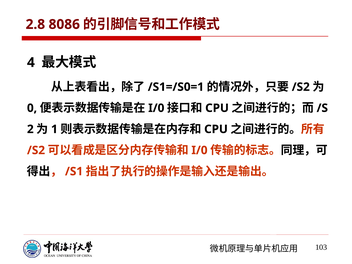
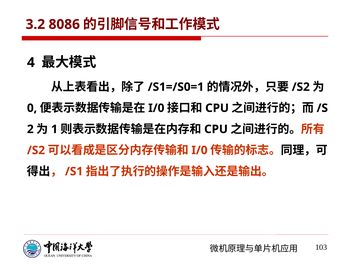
2.8: 2.8 -> 3.2 (35, 24)
